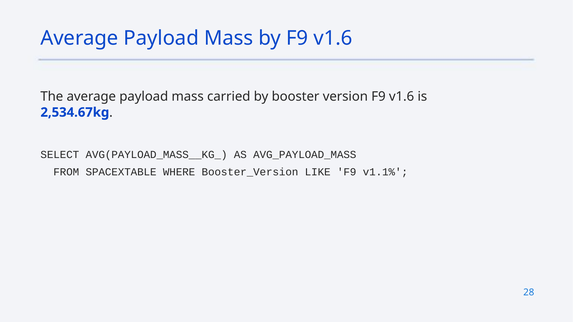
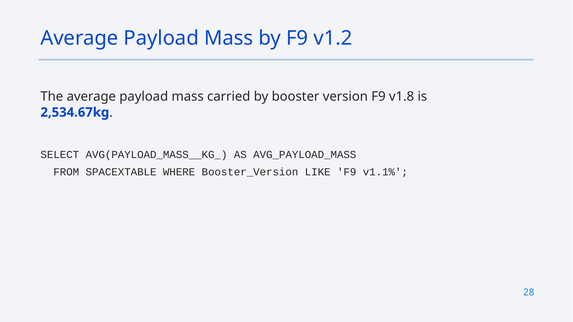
by F9 v1.6: v1.6 -> v1.2 (333, 38)
version F9 v1.6: v1.6 -> v1.8 (402, 97)
